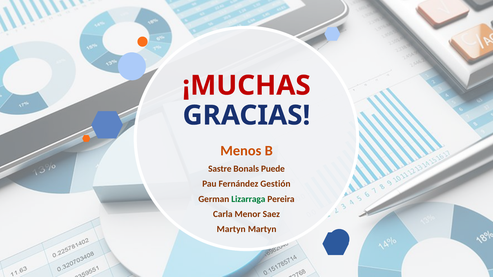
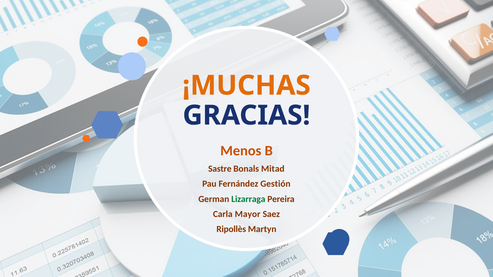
¡MUCHAS colour: red -> orange (246, 86)
Puede: Puede -> Mitad (273, 169)
Menor: Menor -> Mayor (248, 214)
Martyn: Martyn -> Ripollès (231, 229)
